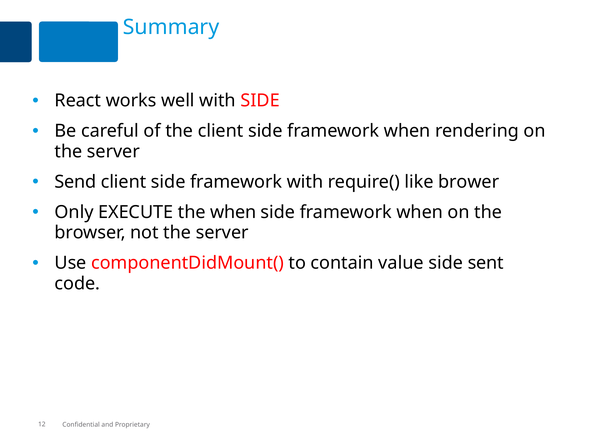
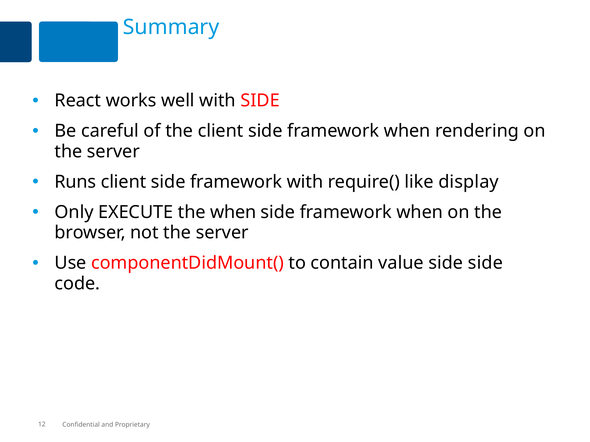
Send: Send -> Runs (75, 182)
brower: brower -> display (469, 182)
side sent: sent -> side (486, 263)
